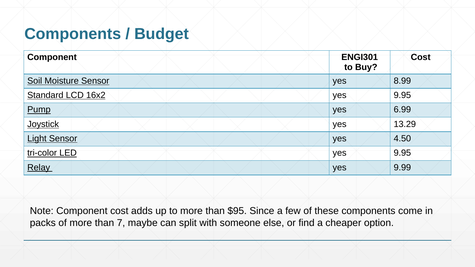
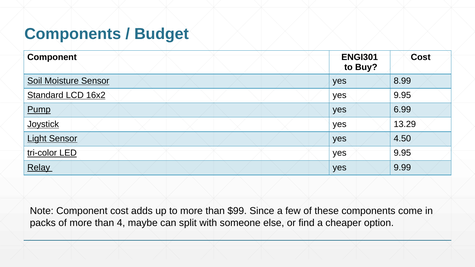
$95: $95 -> $99 (237, 211)
7: 7 -> 4 (121, 223)
